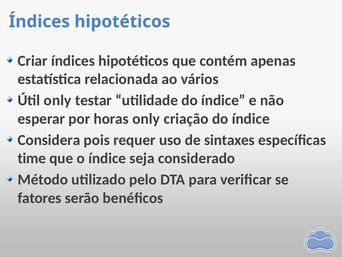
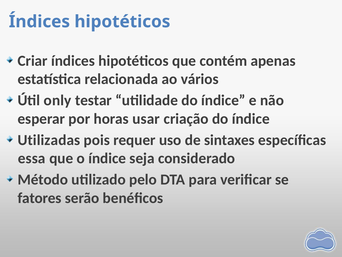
horas only: only -> usar (146, 119)
Considera: Considera -> Utilizadas (49, 140)
time: time -> essa (32, 158)
